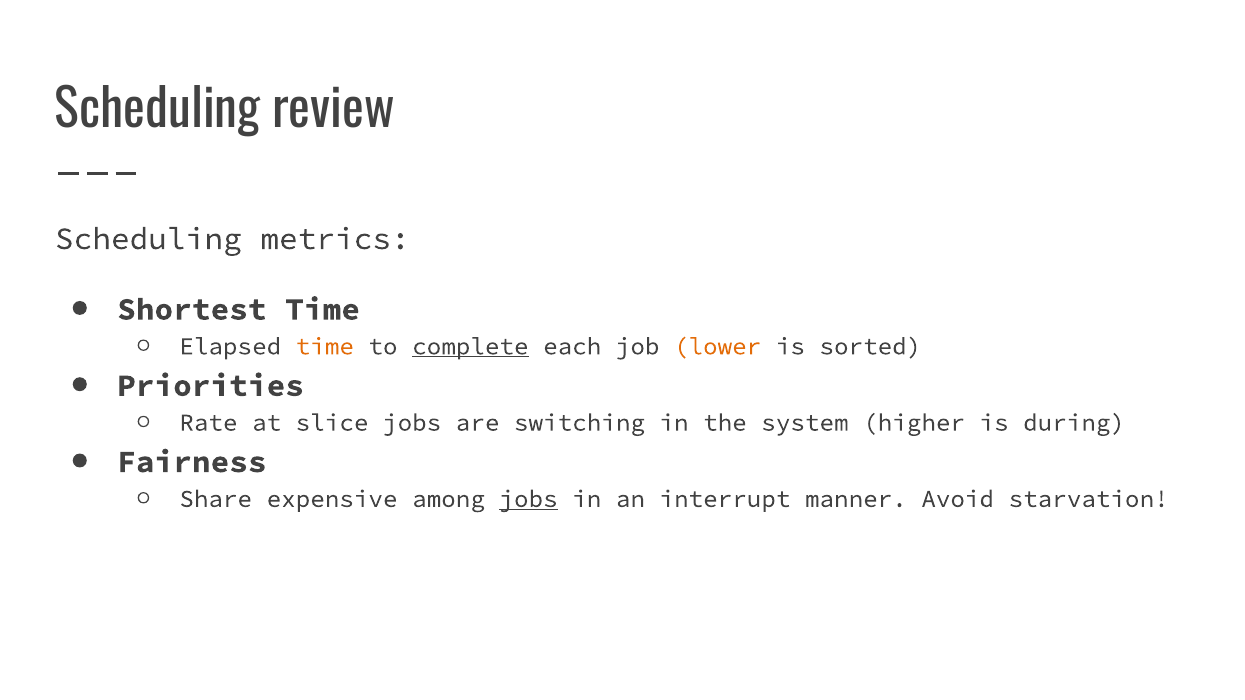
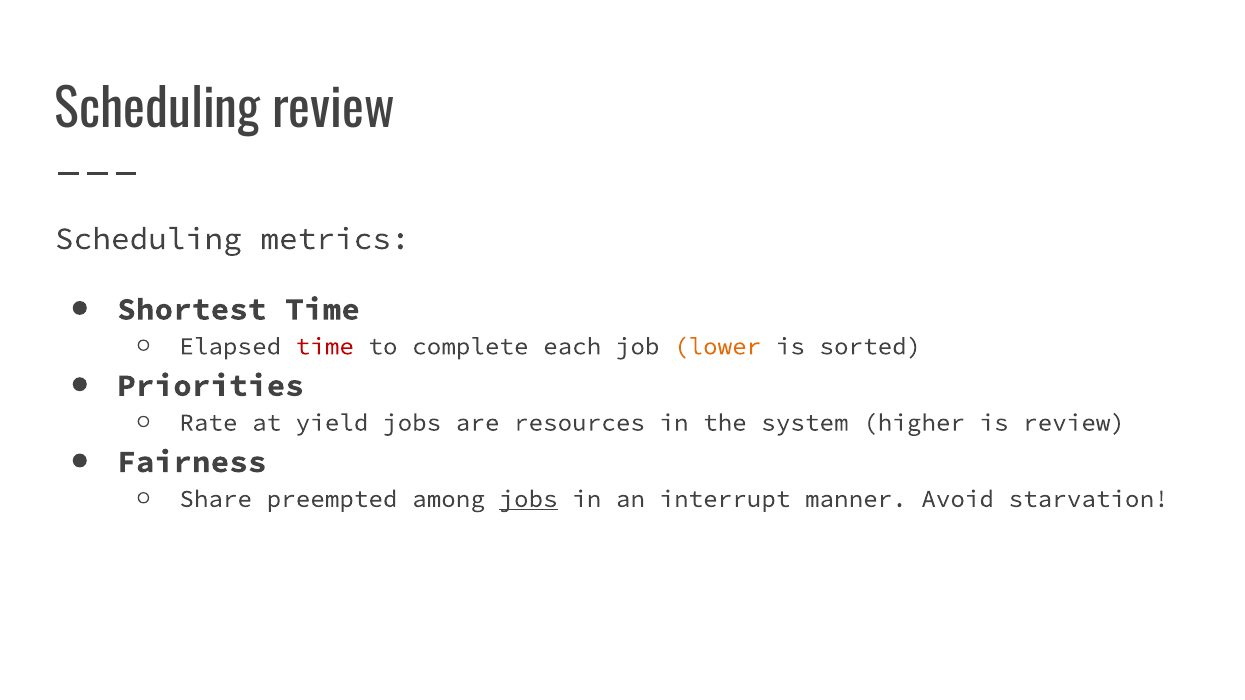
time colour: orange -> red (325, 346)
complete underline: present -> none (470, 346)
slice: slice -> yield (332, 423)
switching: switching -> resources (579, 423)
is during: during -> review (1074, 423)
expensive: expensive -> preempted (332, 499)
